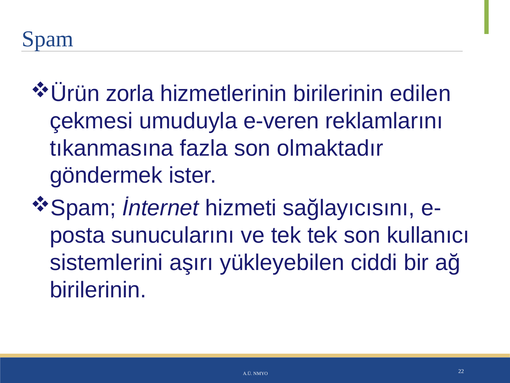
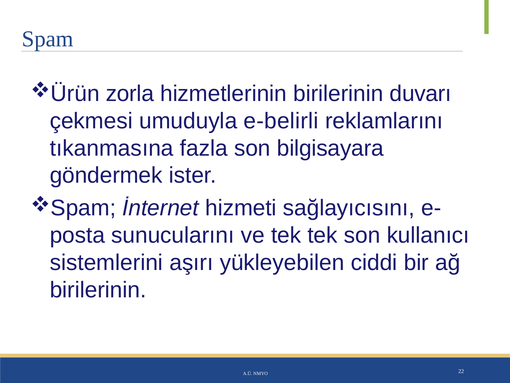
edilen: edilen -> duvarı (421, 94)
e-veren: e-veren -> e-belirli (281, 121)
olmaktadır: olmaktadır -> bilgisayara (330, 148)
